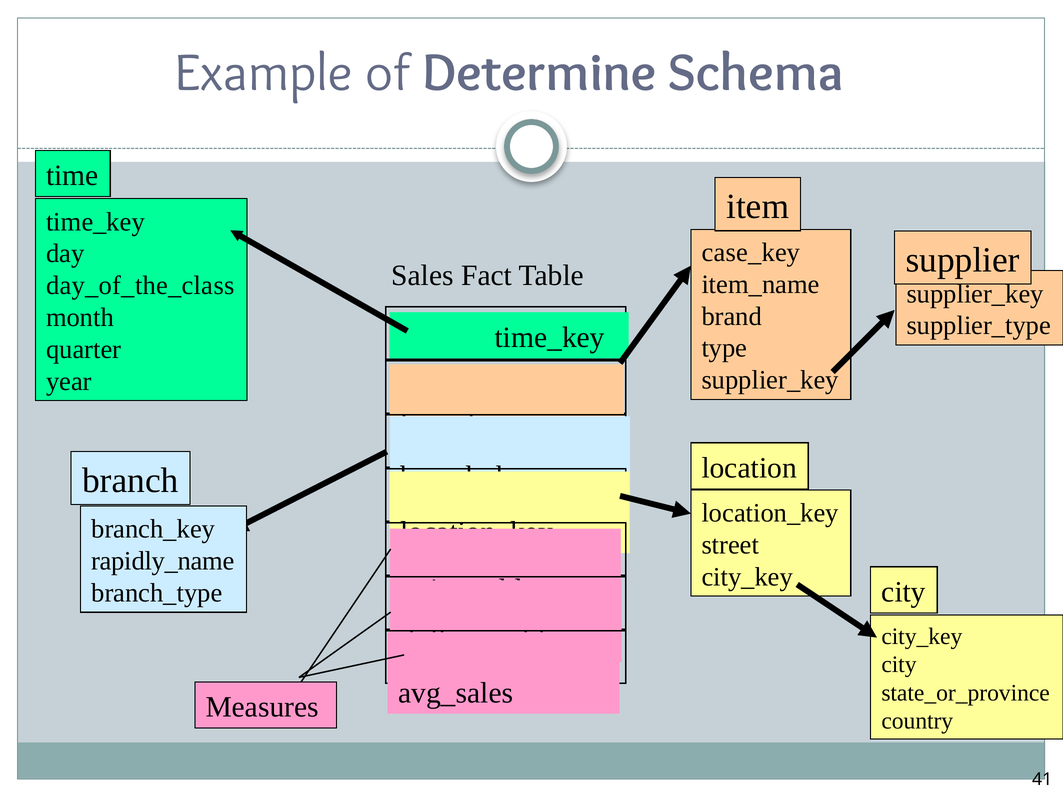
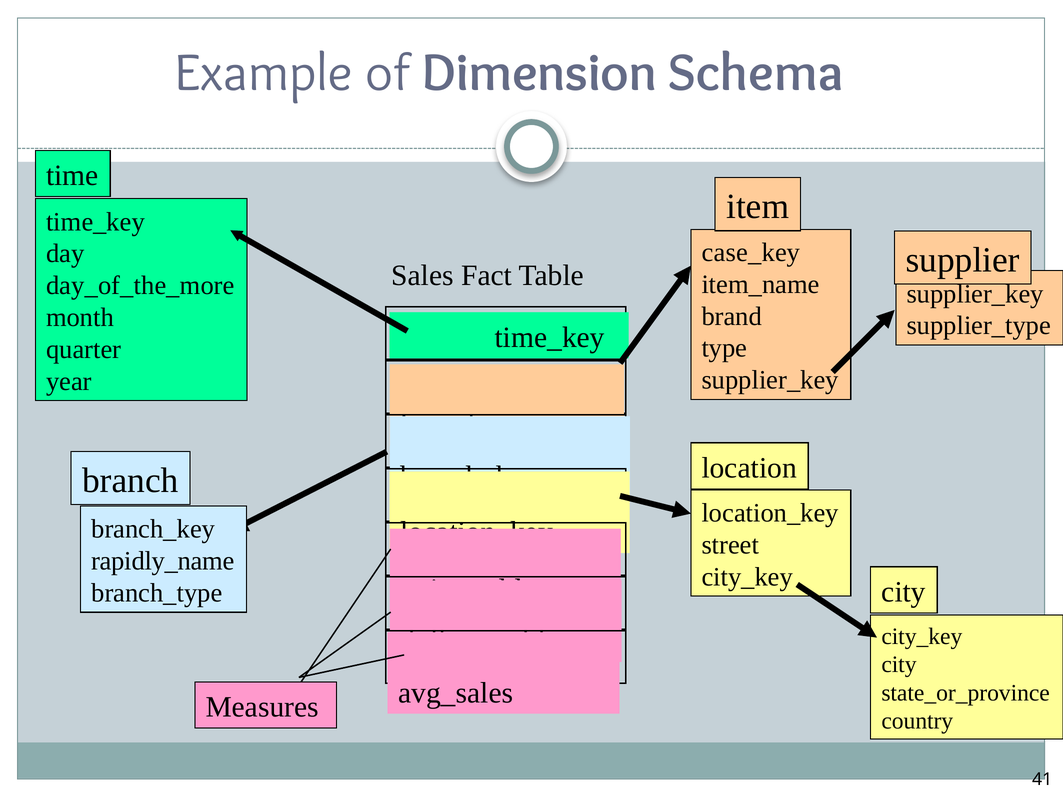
Determine: Determine -> Dimension (540, 73)
day_of_the_class: day_of_the_class -> day_of_the_more (140, 286)
